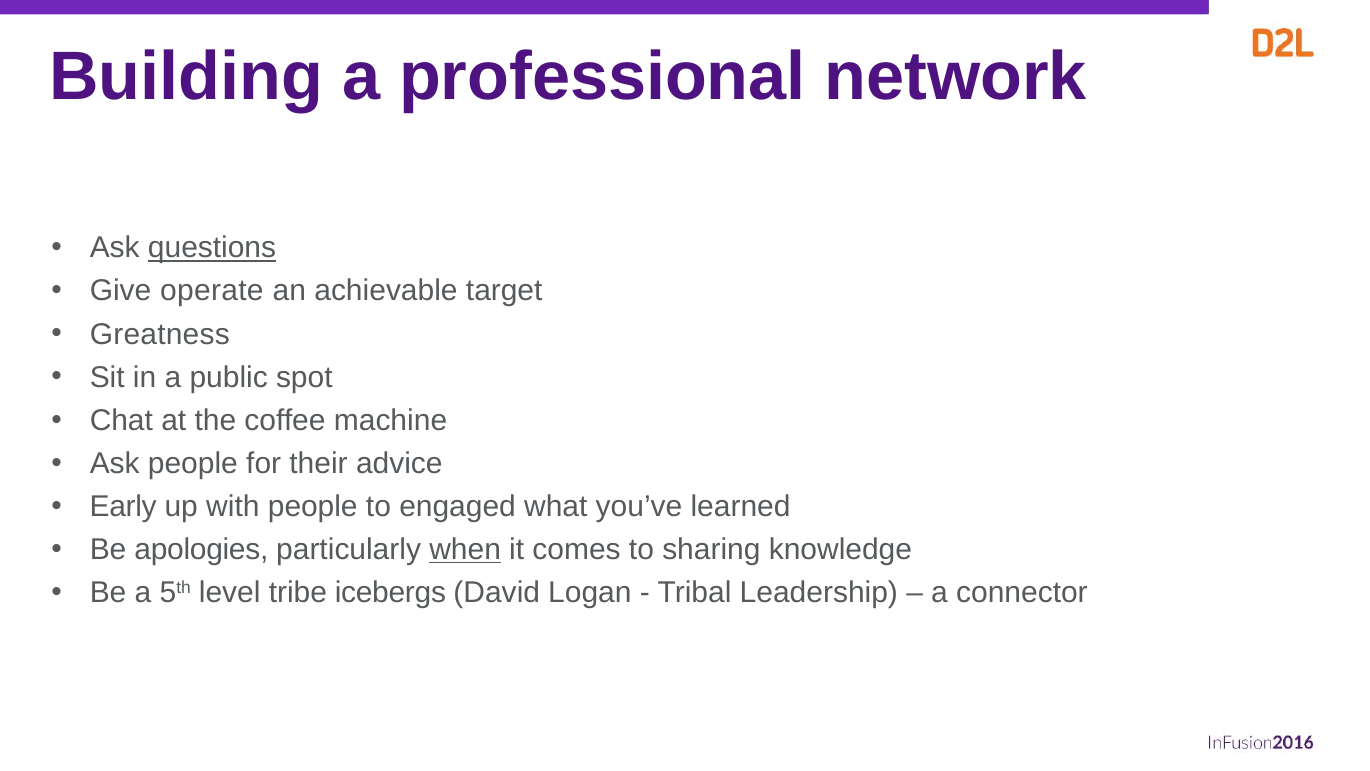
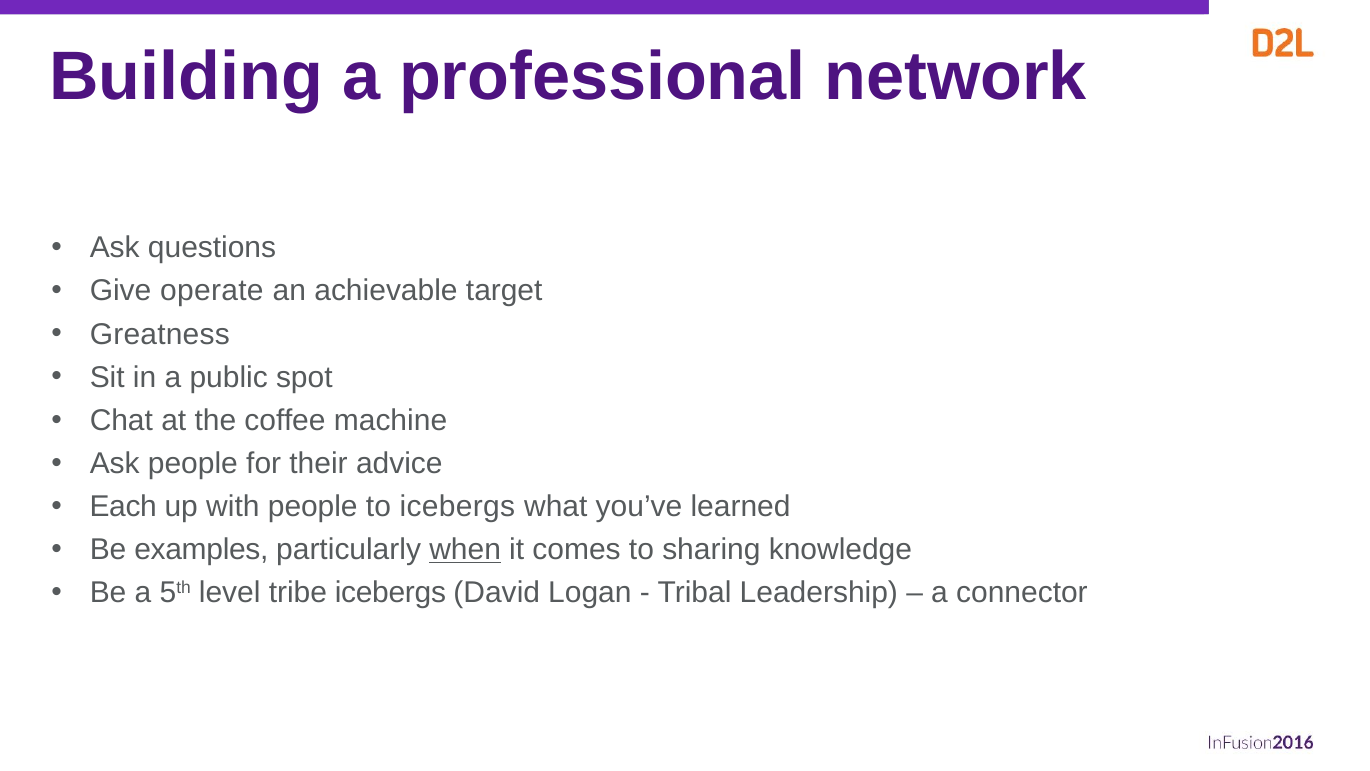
questions underline: present -> none (212, 248)
Early: Early -> Each (123, 506)
to engaged: engaged -> icebergs (457, 506)
apologies: apologies -> examples (201, 549)
